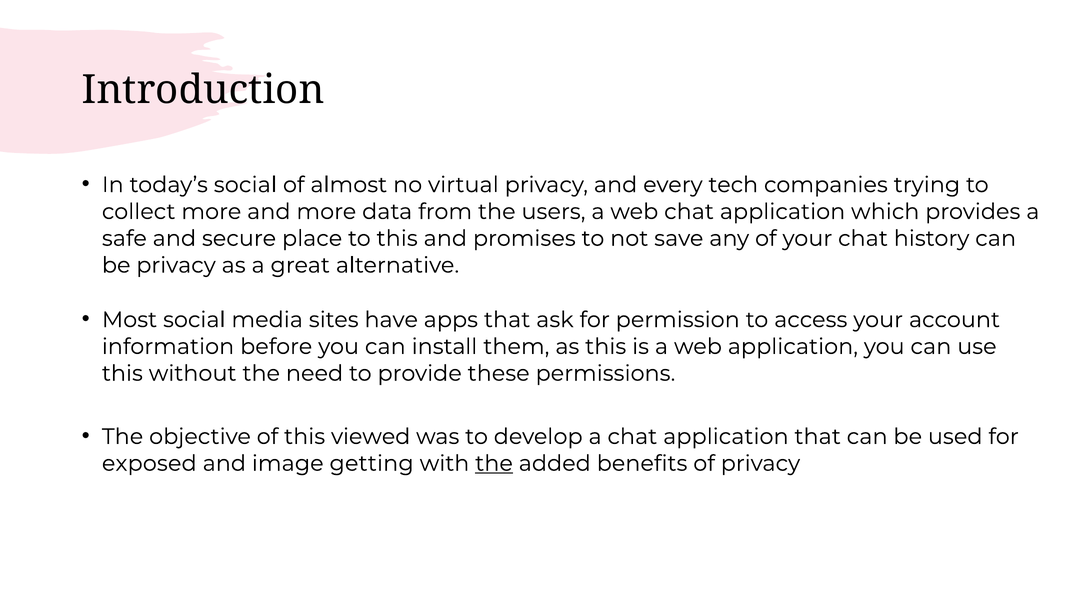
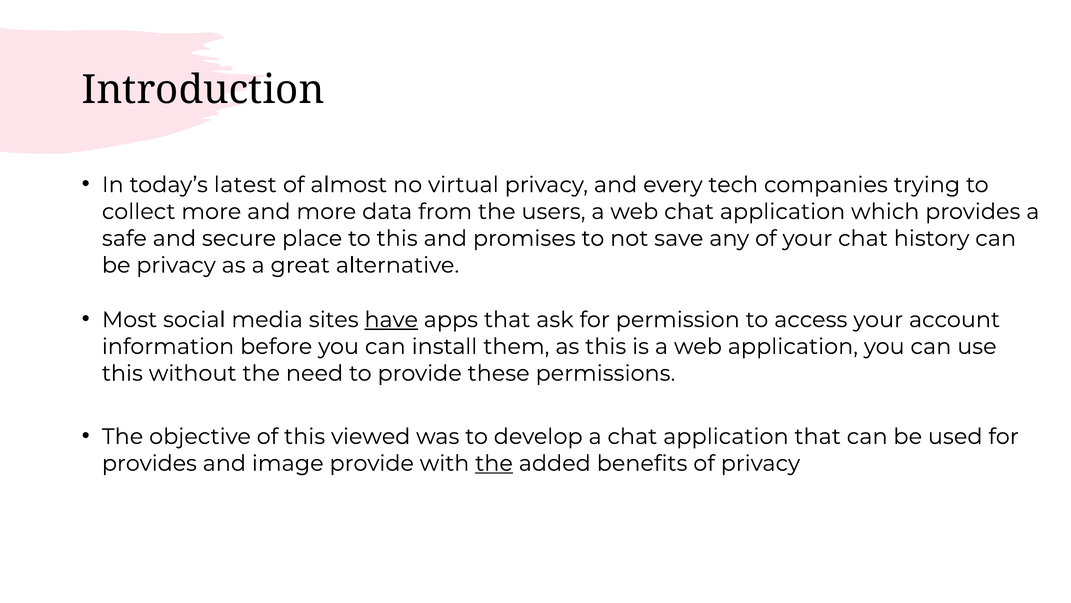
today’s social: social -> latest (245, 185)
have underline: none -> present (391, 319)
exposed: exposed -> provides (149, 463)
image getting: getting -> provide (372, 463)
